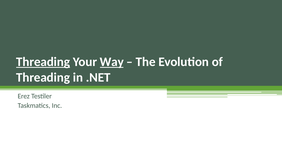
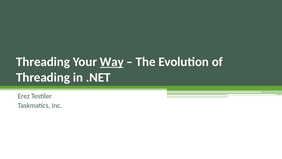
Threading underline: present -> none (43, 62)
